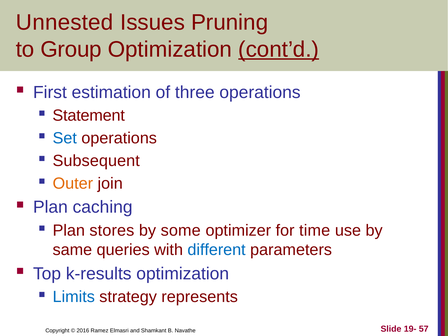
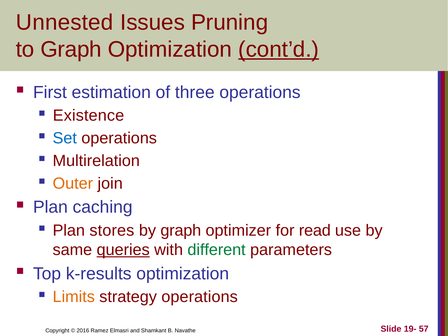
to Group: Group -> Graph (71, 49)
Statement: Statement -> Existence (89, 116)
Subsequent: Subsequent -> Multirelation (96, 161)
by some: some -> graph (181, 231)
time: time -> read (315, 231)
queries underline: none -> present (123, 250)
different colour: blue -> green (217, 250)
Limits colour: blue -> orange (74, 297)
strategy represents: represents -> operations (200, 297)
